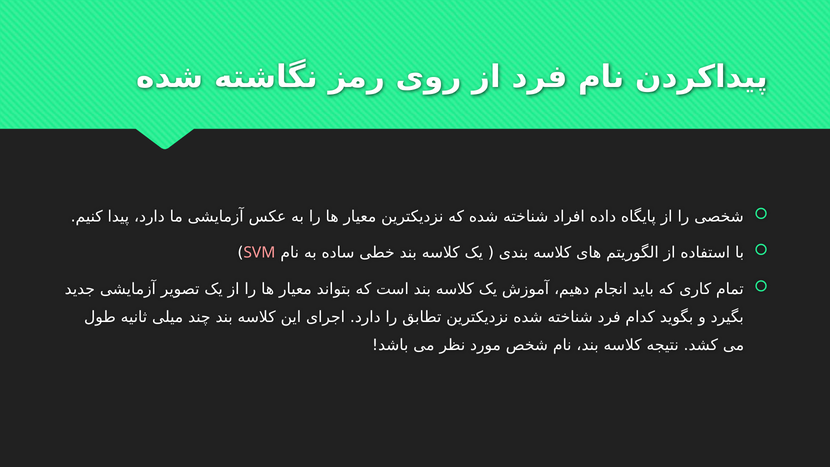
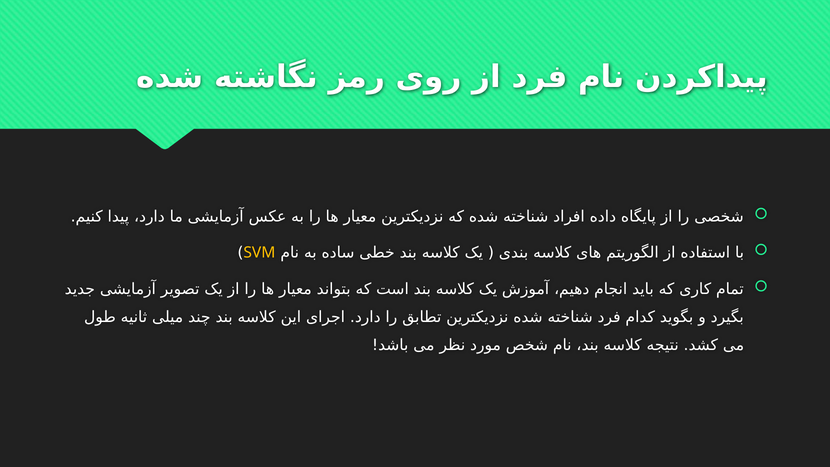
SVM colour: pink -> yellow (259, 253)
